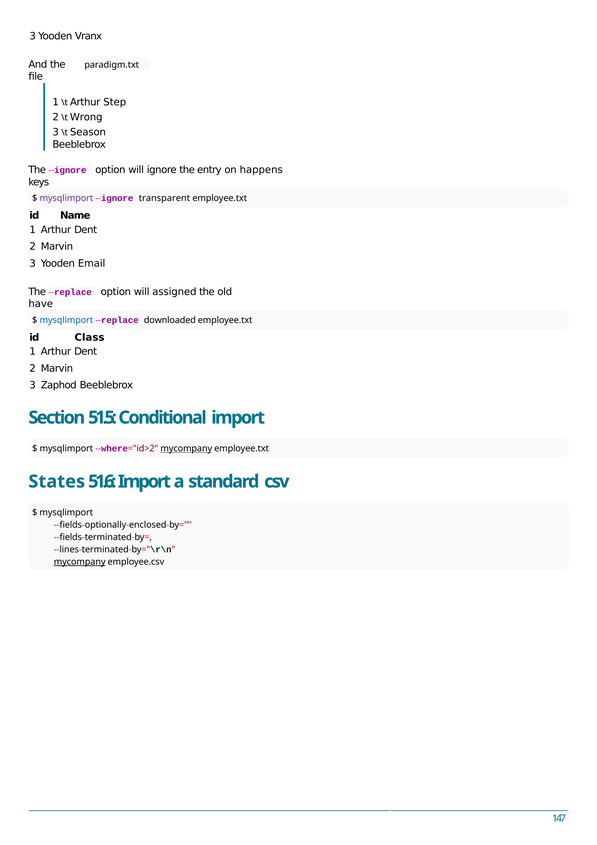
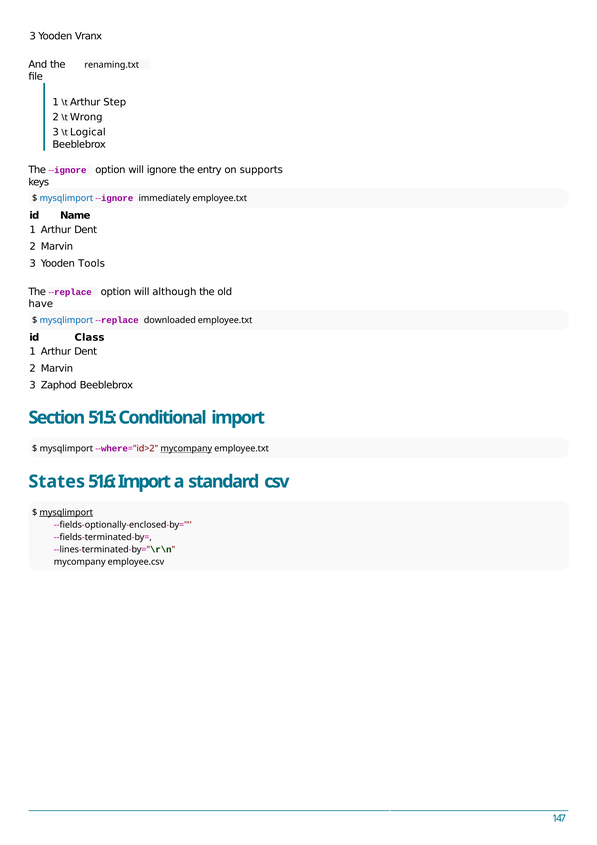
paradigm.txt: paradigm.txt -> renaming.txt (112, 65)
Season: Season -> Logical (88, 132)
happens: happens -> supports (261, 170)
mysqlimport colour: purple -> blue (66, 198)
transparent: transparent -> immediately (165, 198)
Email: Email -> Tools (92, 263)
assigned: assigned -> although (174, 292)
mysqlimport underline: none -> present (66, 512)
mycompany underline: present -> none (80, 562)
